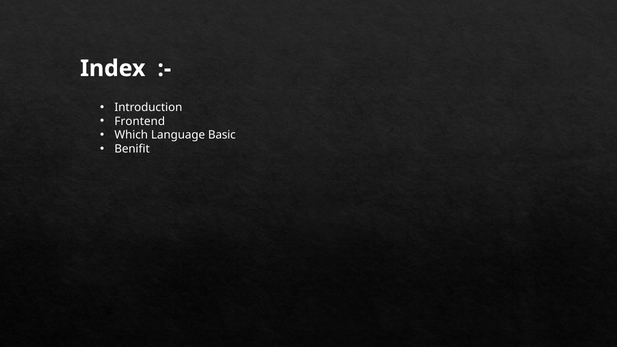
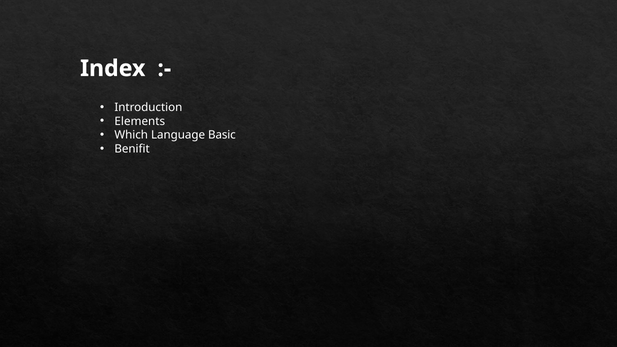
Frontend: Frontend -> Elements (140, 121)
